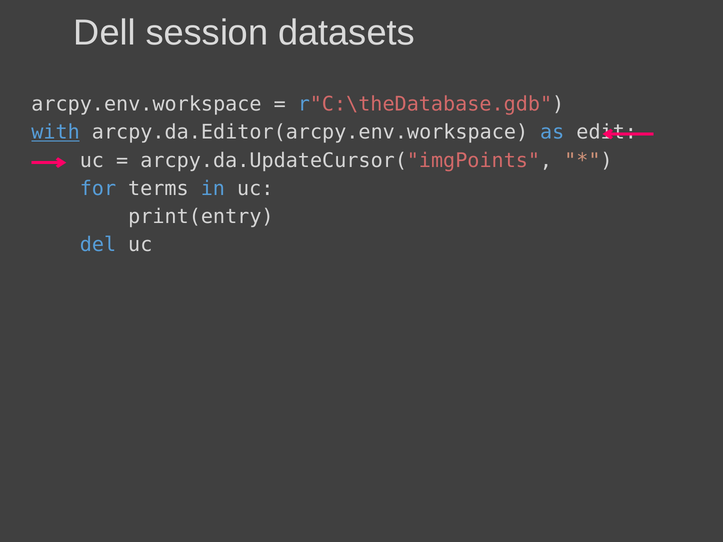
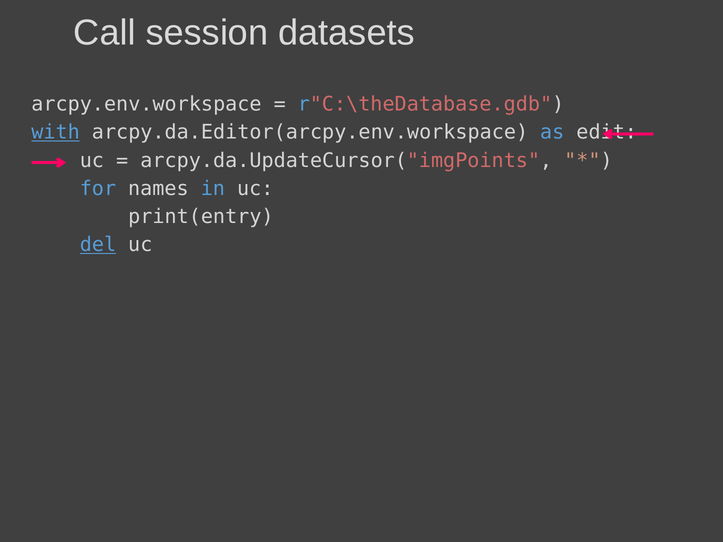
Dell: Dell -> Call (105, 33)
terms: terms -> names (158, 189)
del underline: none -> present (98, 245)
